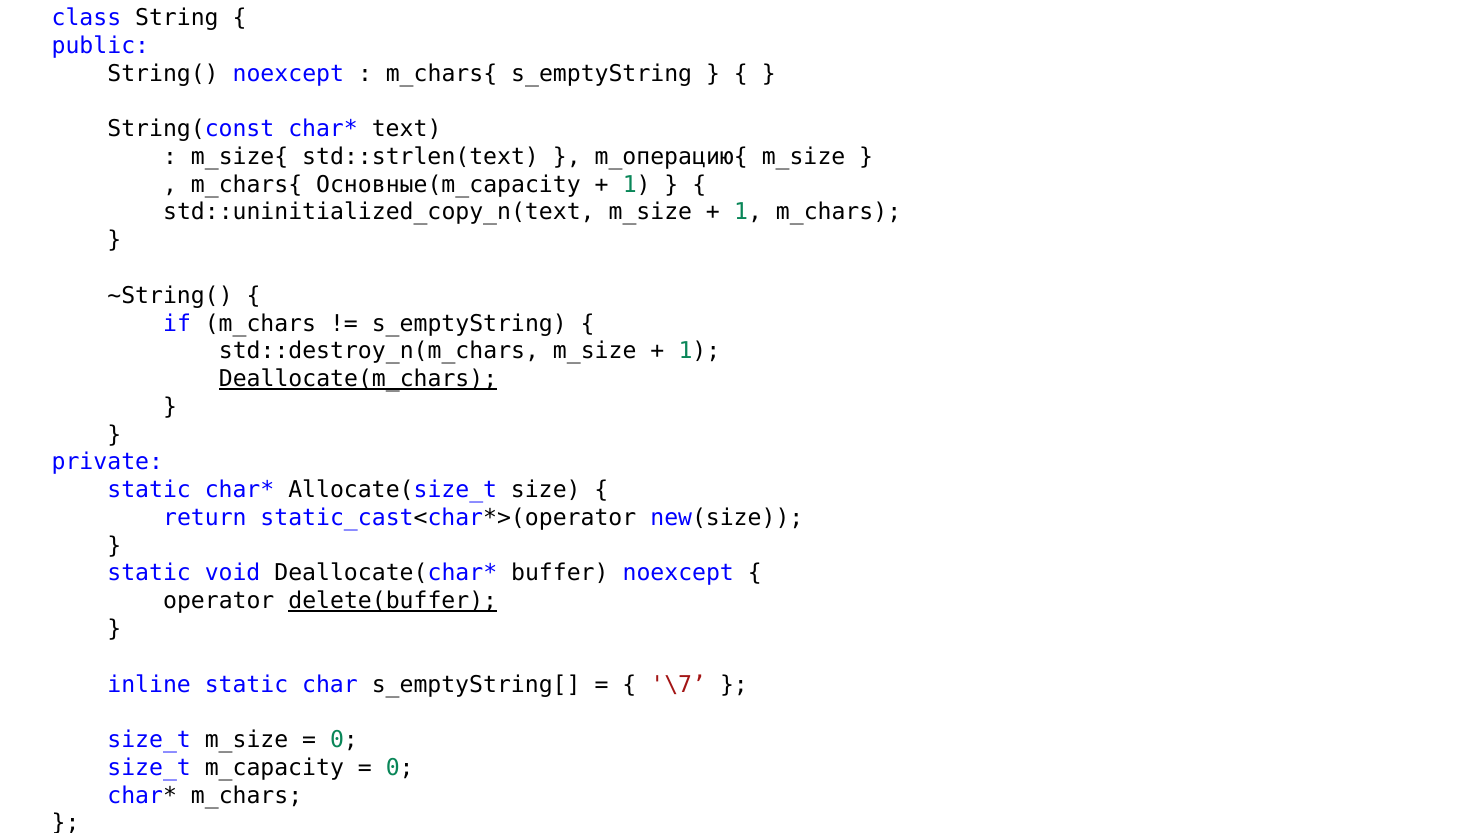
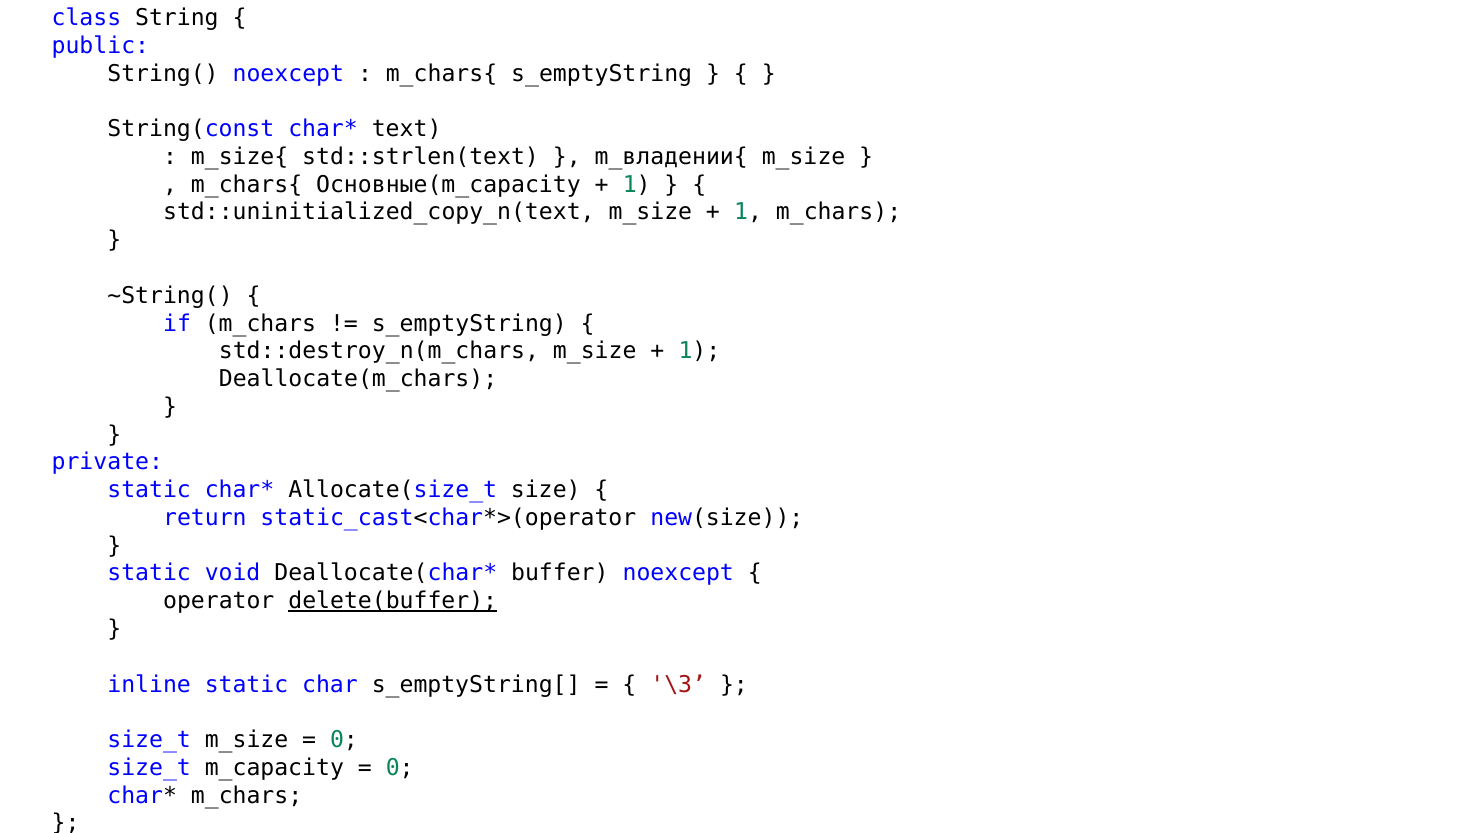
m_операцию{: m_операцию{ -> m_владении{ (671, 157)
Deallocate(m_chars underline: present -> none (358, 379)
\7: \7 -> \3 (678, 684)
